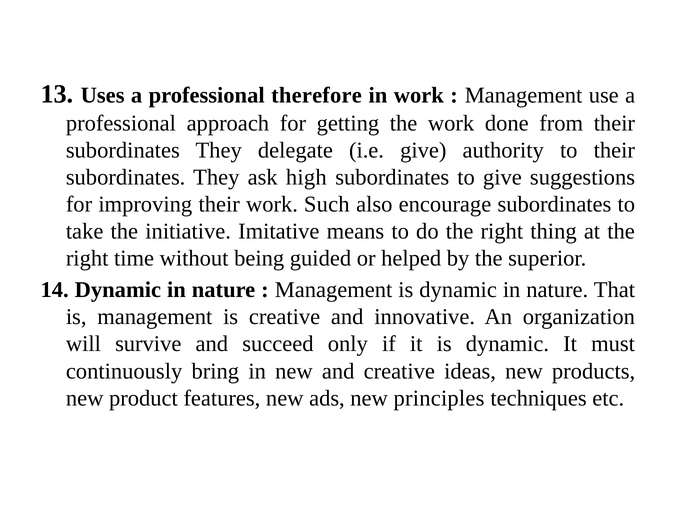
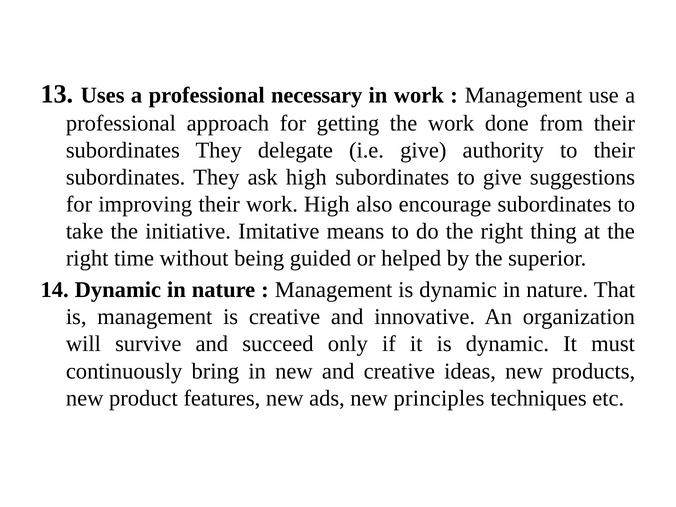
therefore: therefore -> necessary (317, 95)
work Such: Such -> High (327, 204)
